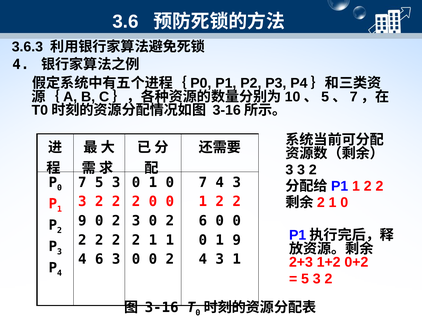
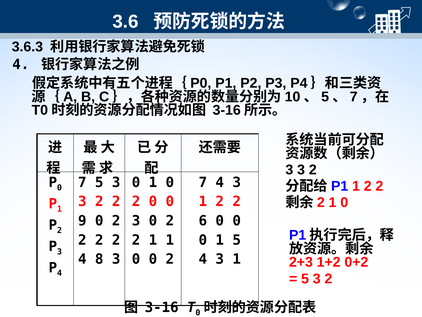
1 9: 9 -> 5 (237, 240)
4 6: 6 -> 8 (99, 259)
